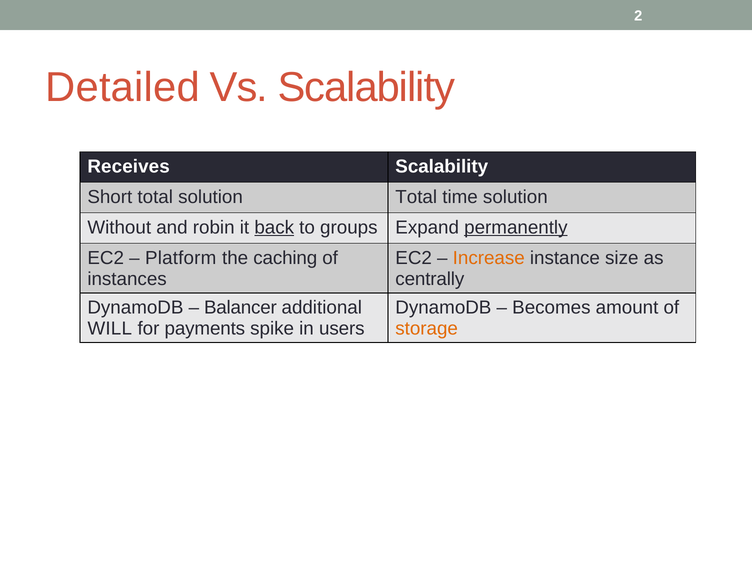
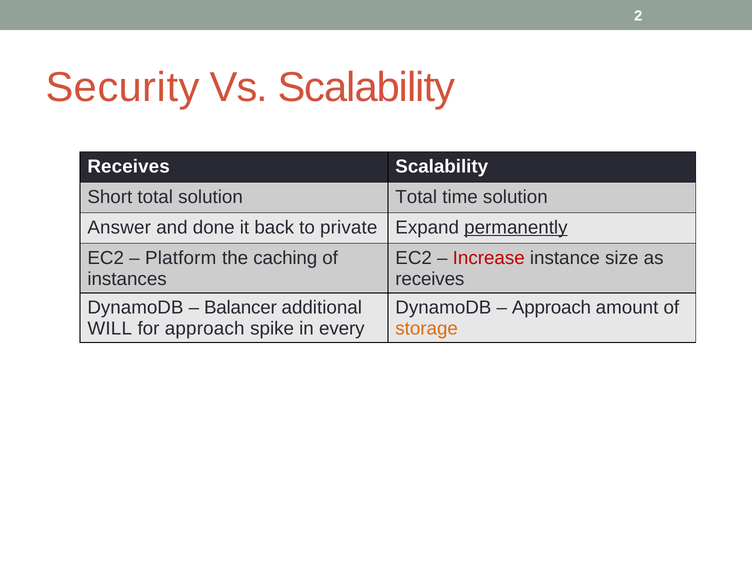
Detailed: Detailed -> Security (123, 88)
Without: Without -> Answer (119, 227)
robin: robin -> done (214, 227)
back underline: present -> none (274, 227)
groups: groups -> private (349, 227)
Increase colour: orange -> red (489, 258)
centrally: centrally -> receives (430, 279)
Becomes: Becomes -> Approach (551, 307)
for payments: payments -> approach (205, 329)
users: users -> every (342, 329)
